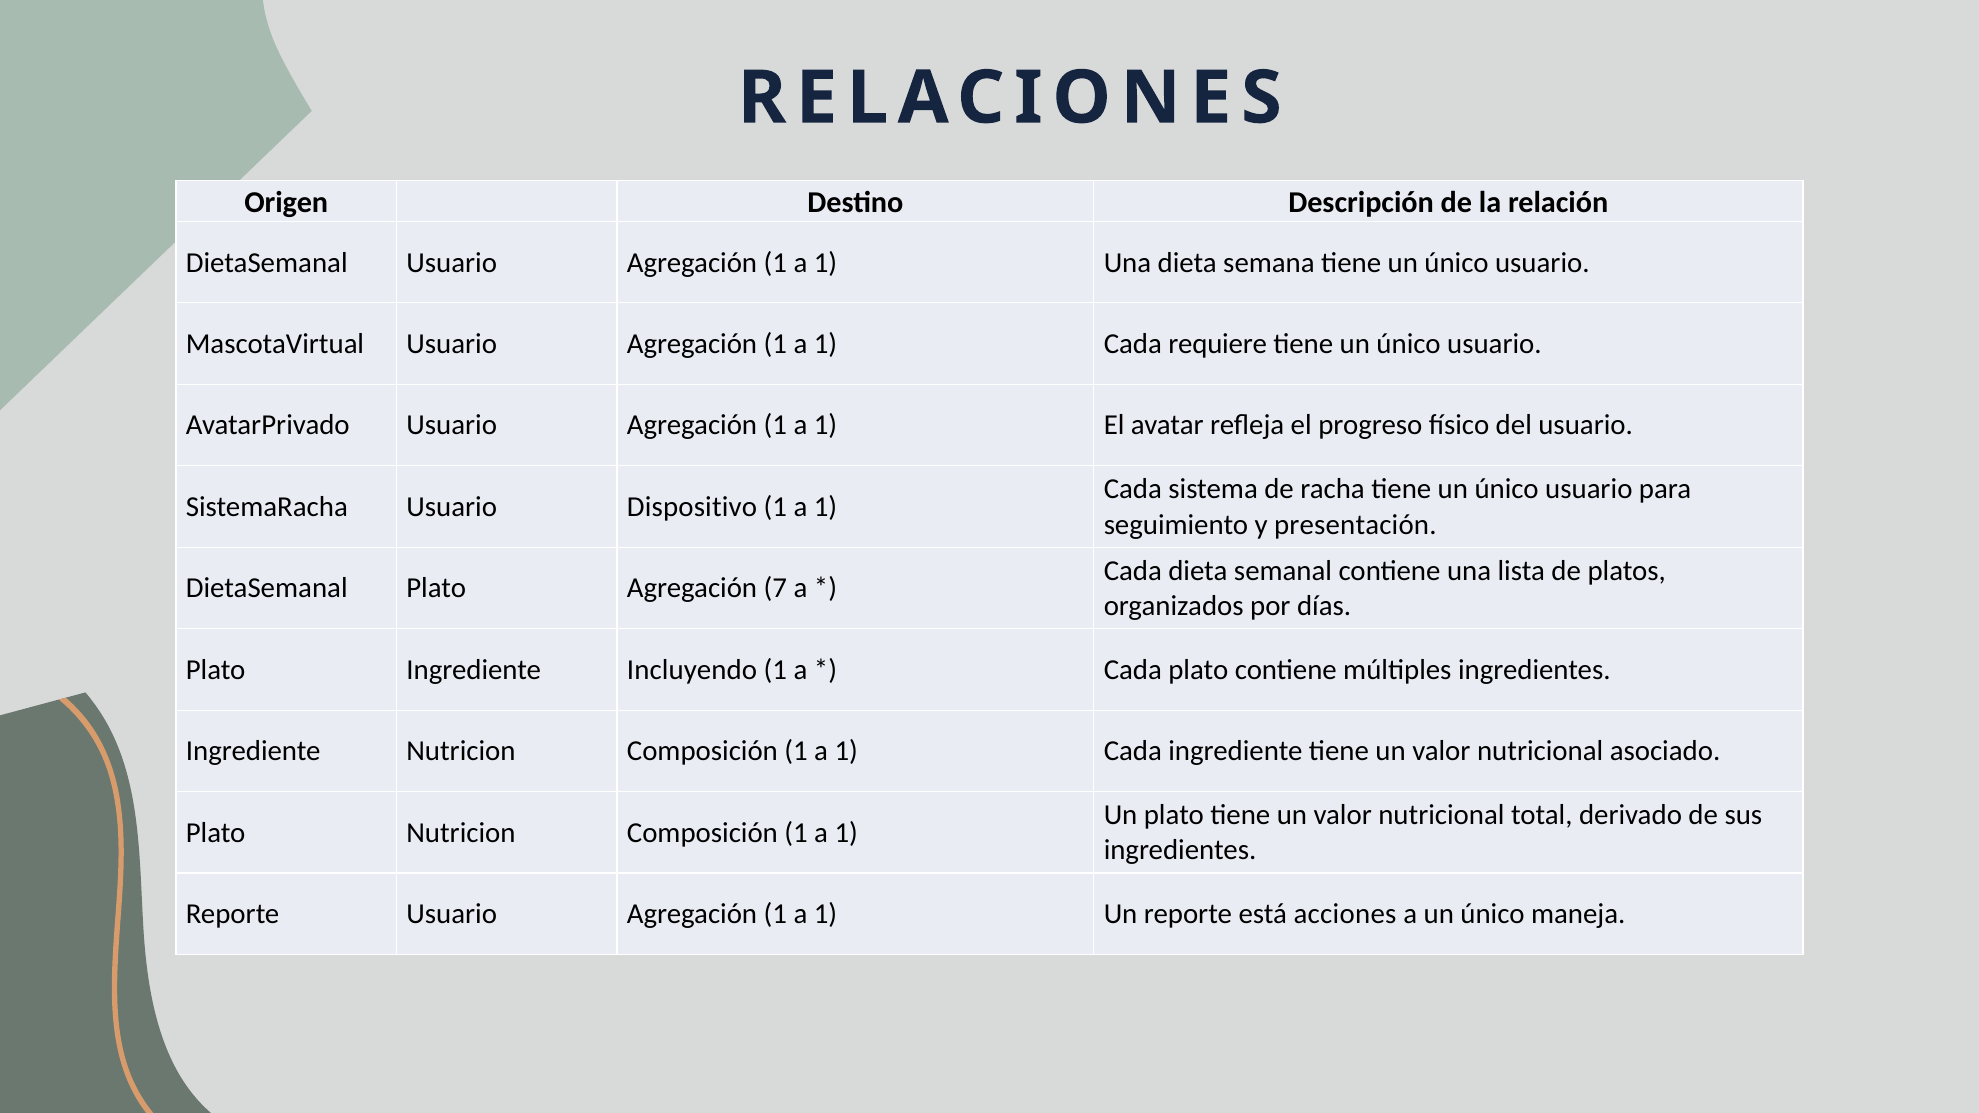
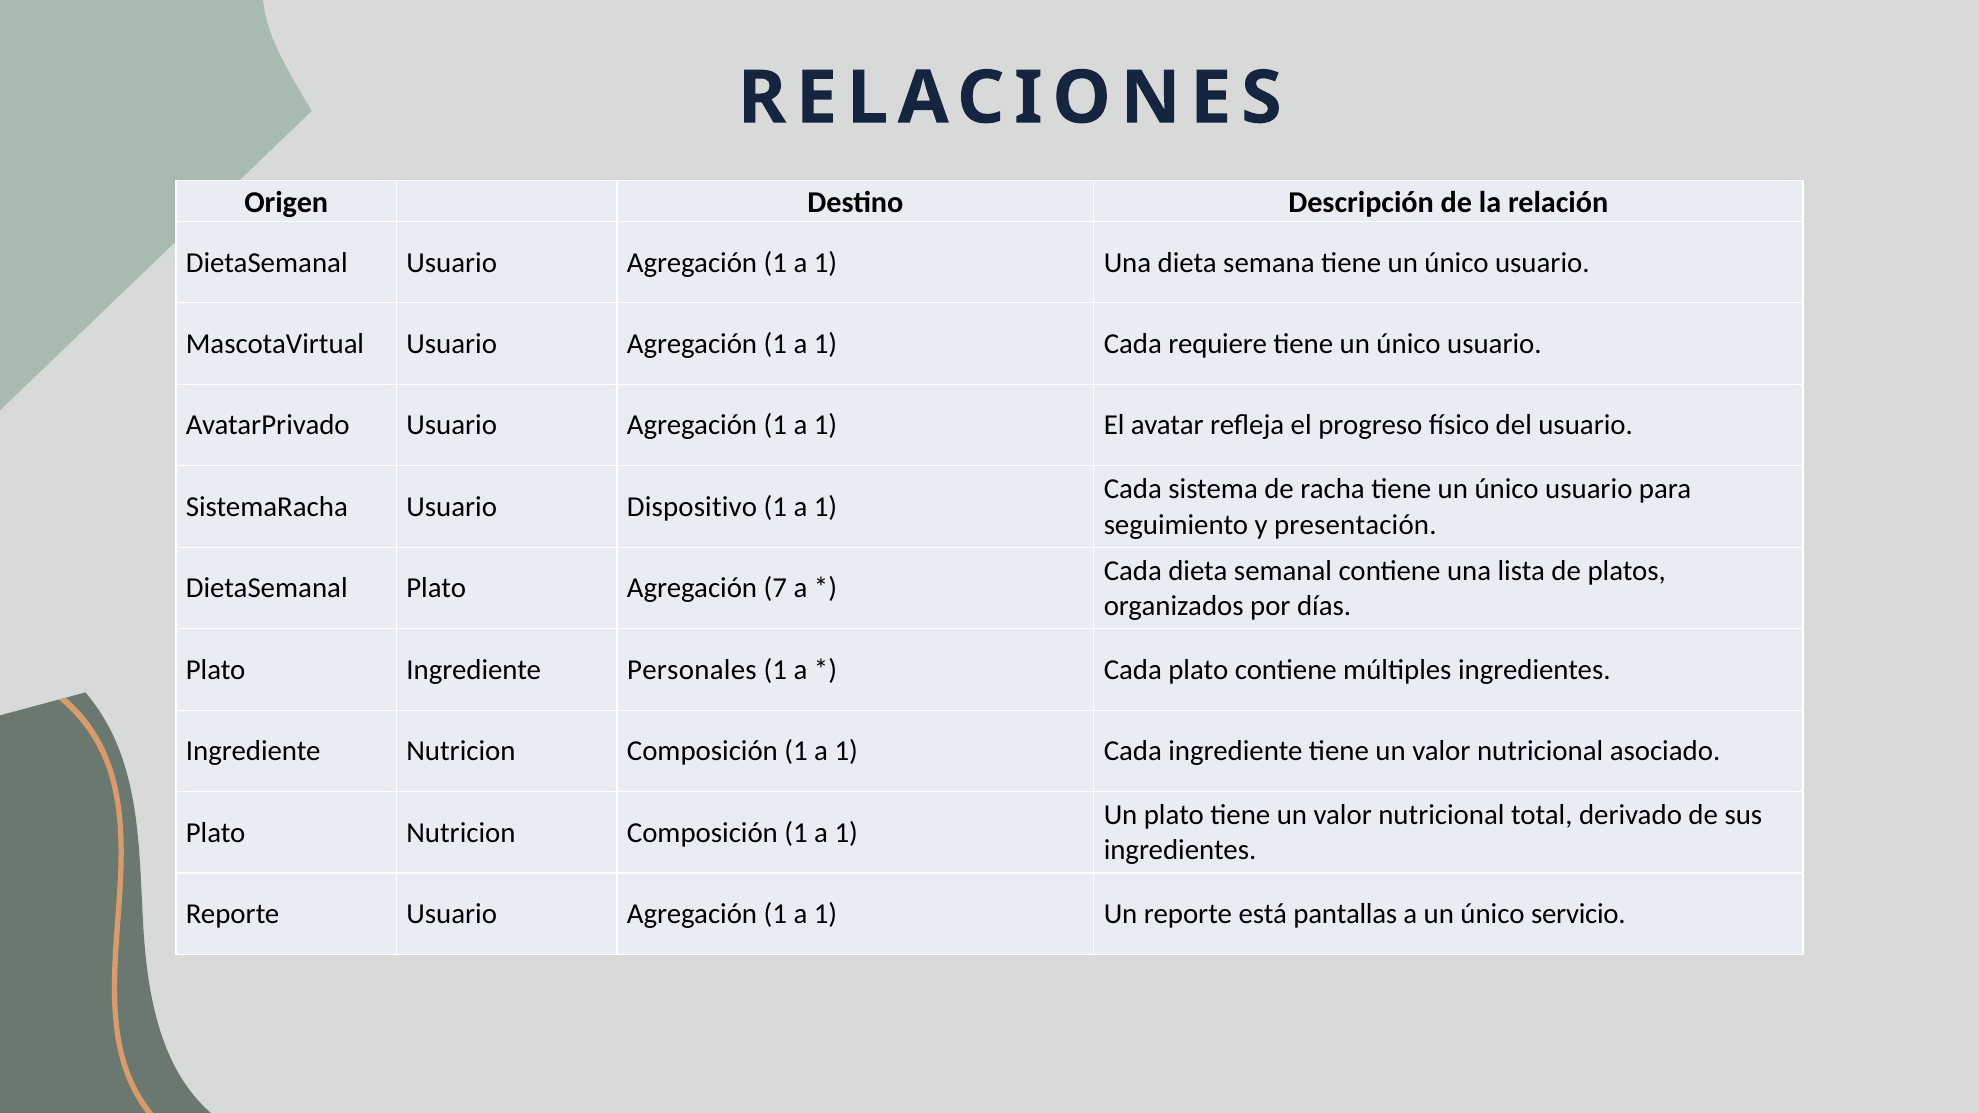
Incluyendo: Incluyendo -> Personales (692, 670)
acciones: acciones -> pantallas (1345, 914)
maneja: maneja -> servicio (1578, 914)
